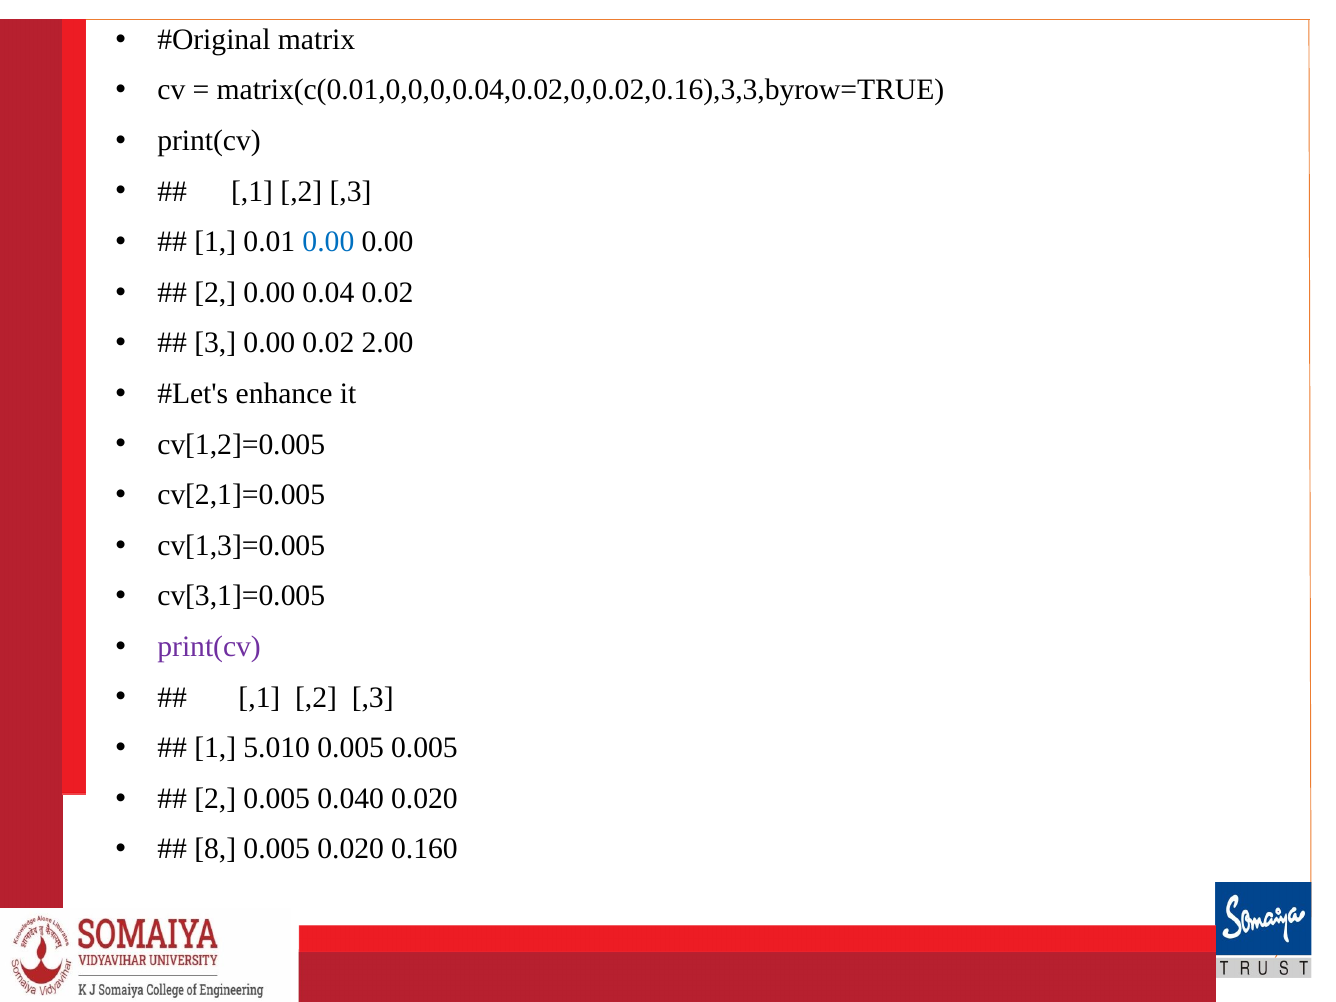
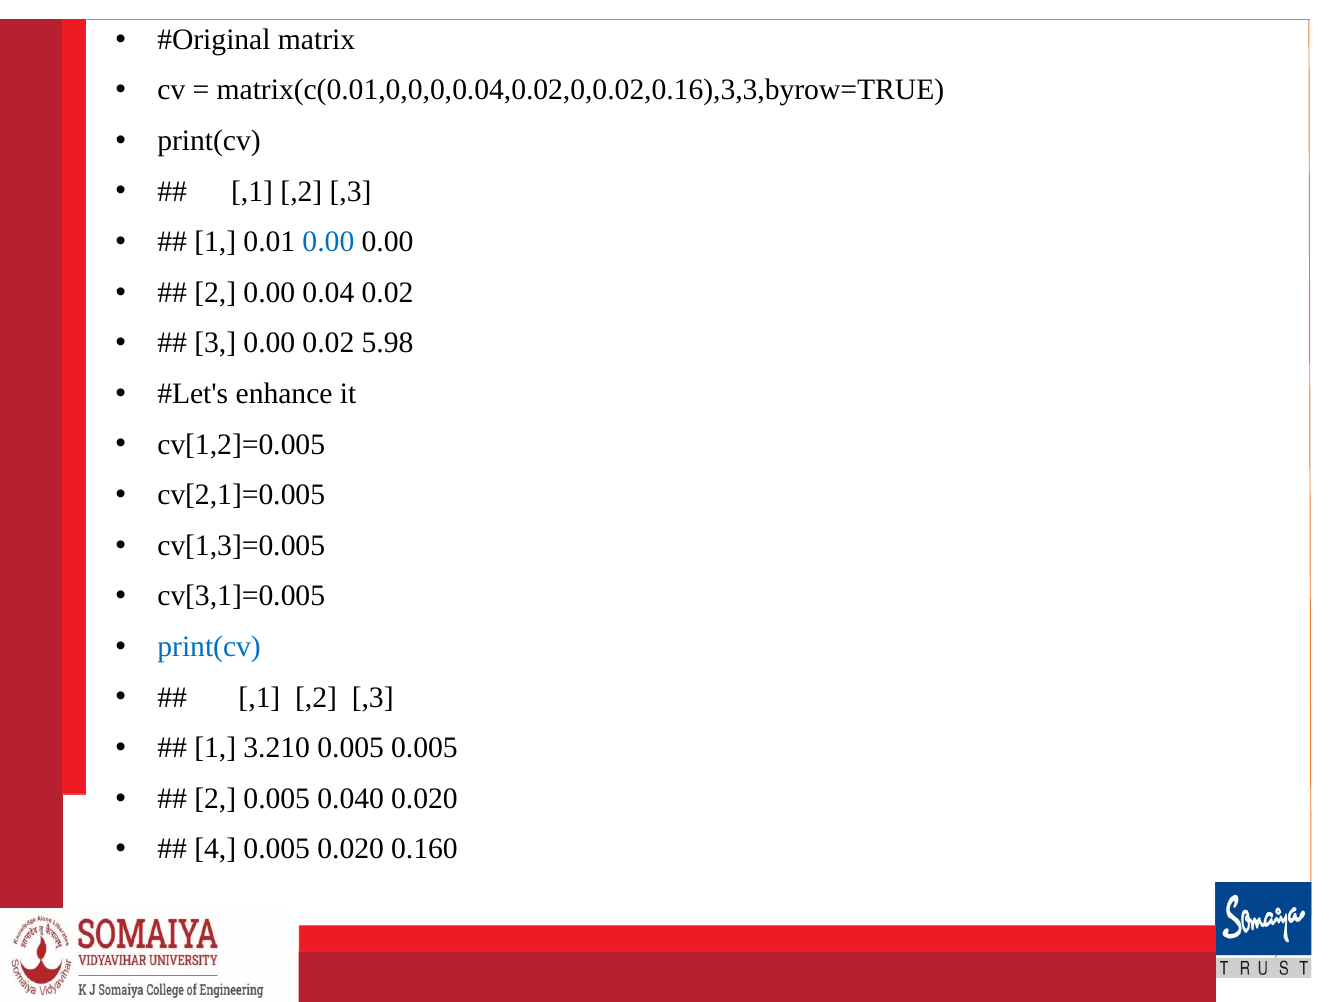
2.00: 2.00 -> 5.98 (388, 343)
print(cv colour: purple -> blue (209, 647)
5.010: 5.010 -> 3.210 (277, 748)
8: 8 -> 4 (215, 849)
